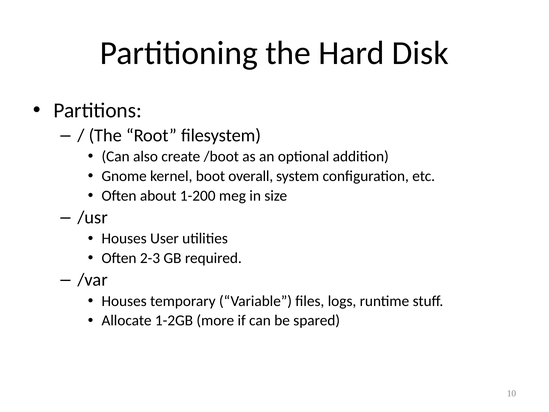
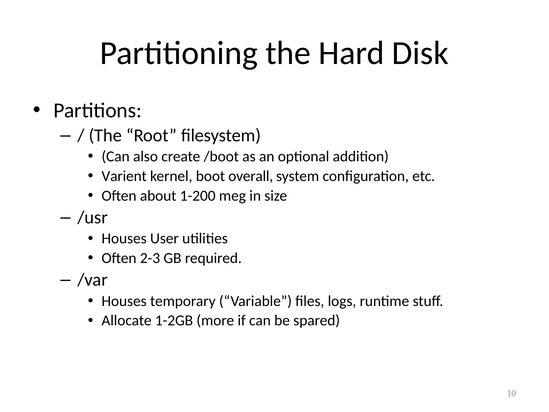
Gnome: Gnome -> Varient (124, 176)
